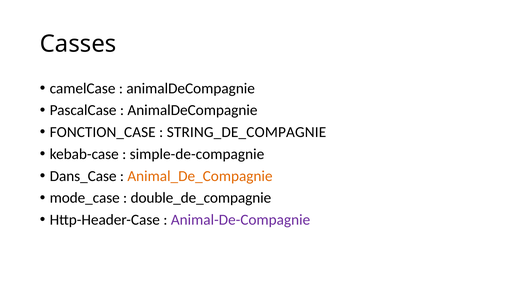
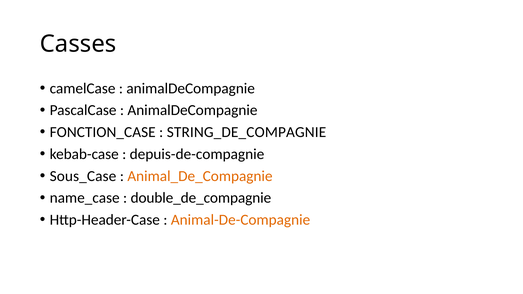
simple-de-compagnie: simple-de-compagnie -> depuis-de-compagnie (197, 154)
Dans_Case: Dans_Case -> Sous_Case (83, 176)
mode_case: mode_case -> name_case (85, 198)
Animal-De-Compagnie colour: purple -> orange (241, 220)
